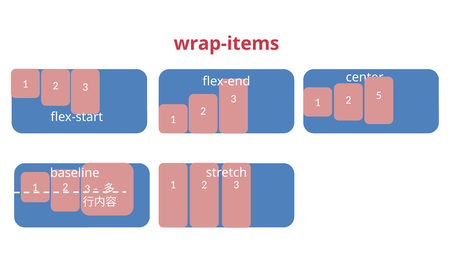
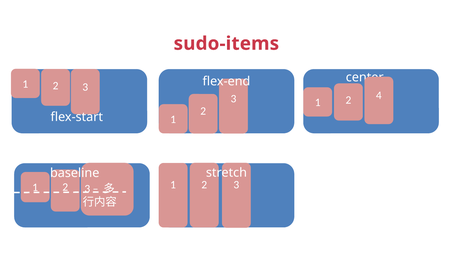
wrap-items: wrap-items -> sudo-items (226, 44)
5: 5 -> 4 (379, 95)
